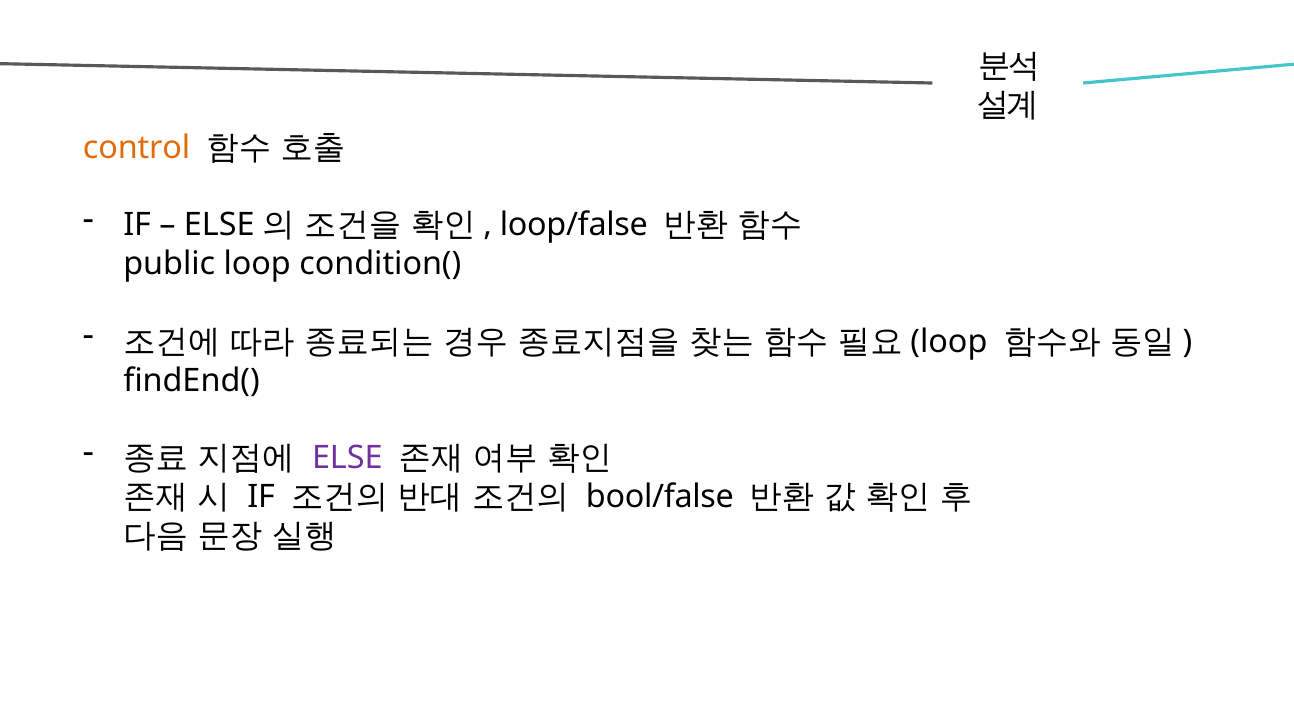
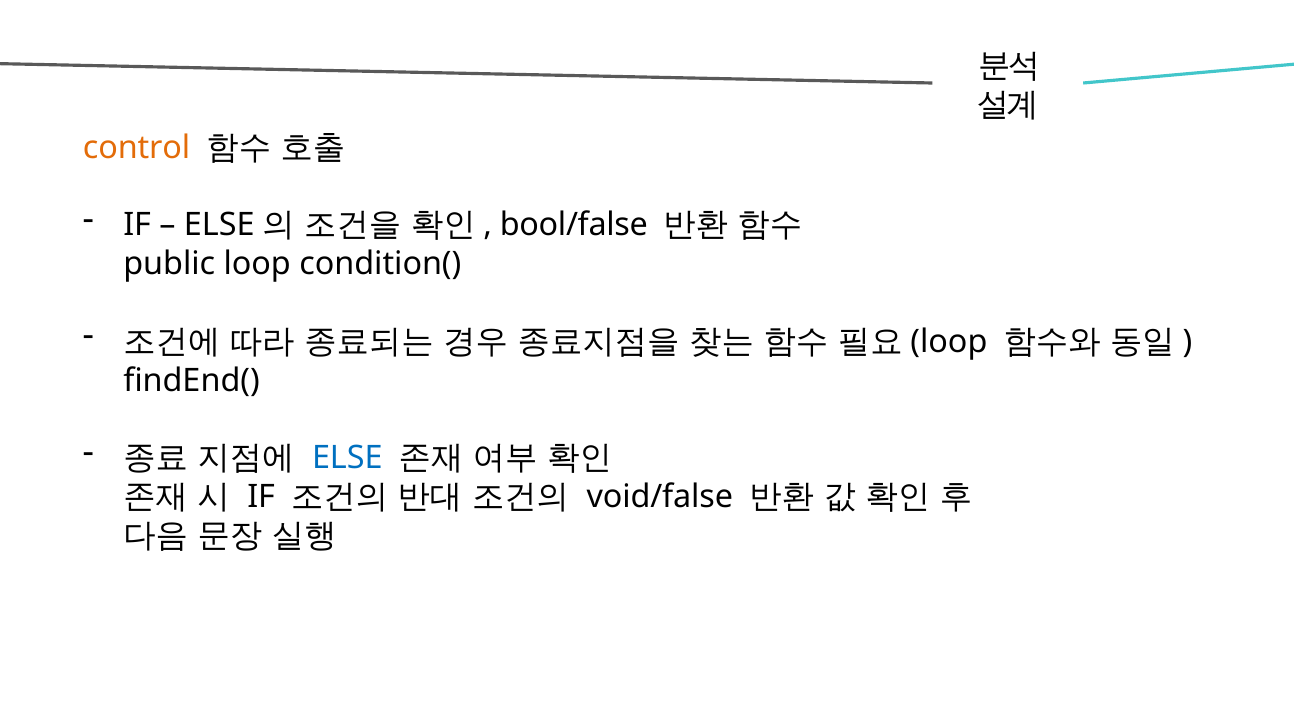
loop/false: loop/false -> bool/false (574, 225)
ELSE colour: purple -> blue (347, 458)
bool/false: bool/false -> void/false (660, 497)
